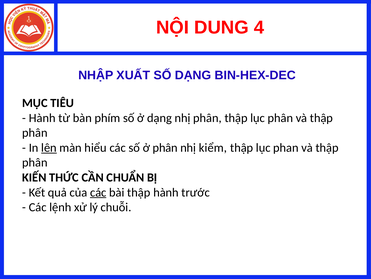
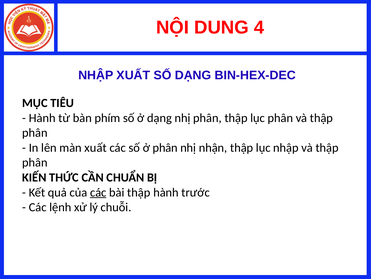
lên underline: present -> none (49, 147)
màn hiểu: hiểu -> xuất (96, 147)
kiểm: kiểm -> nhận (213, 147)
lục phan: phan -> nhập (286, 147)
